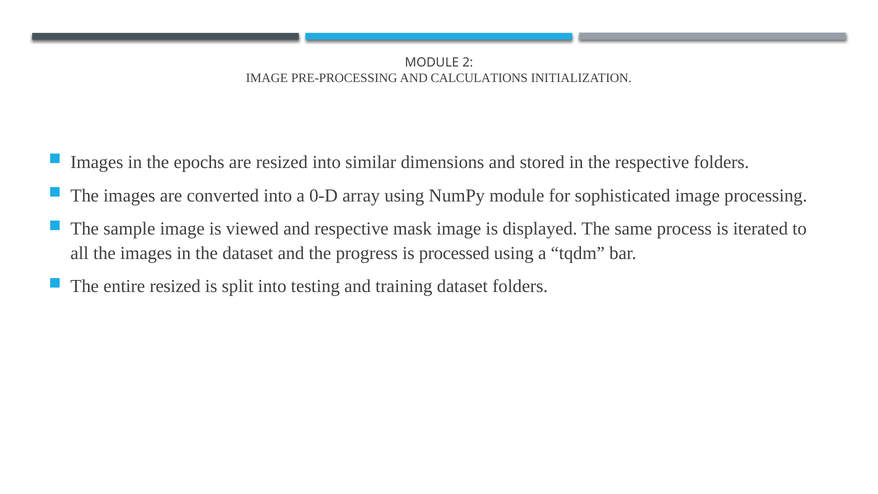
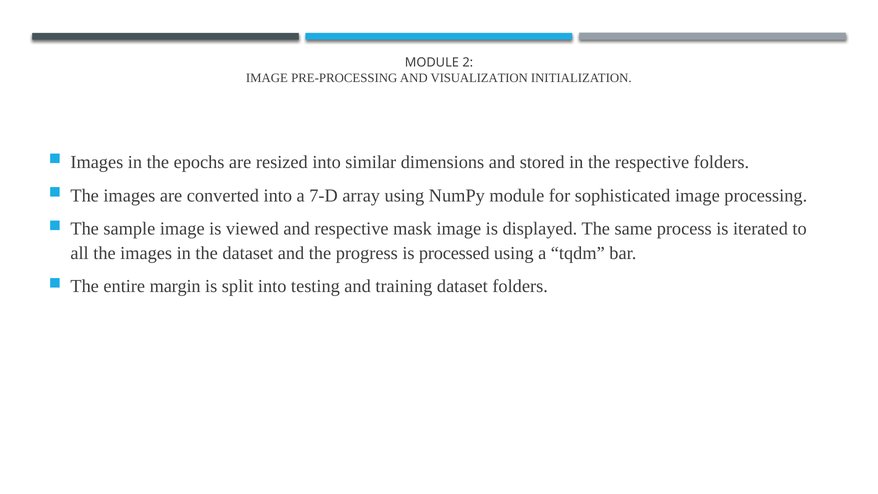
CALCULATIONS: CALCULATIONS -> VISUALIZATION (479, 78)
0-D: 0-D -> 7-D (324, 195)
entire resized: resized -> margin (175, 286)
